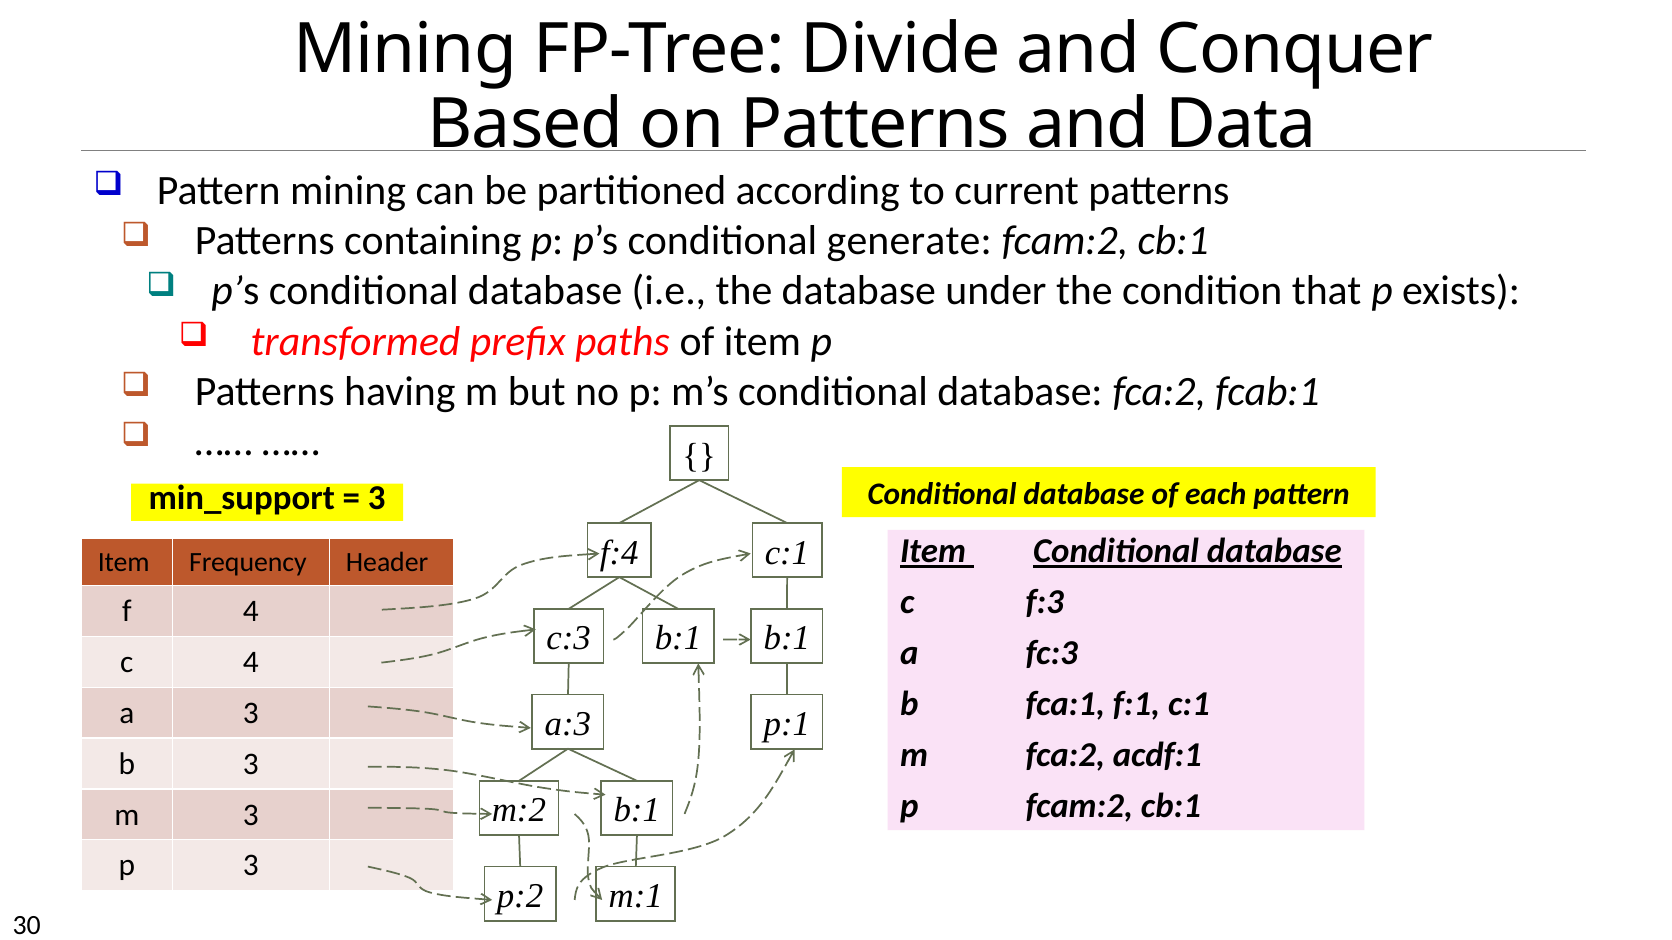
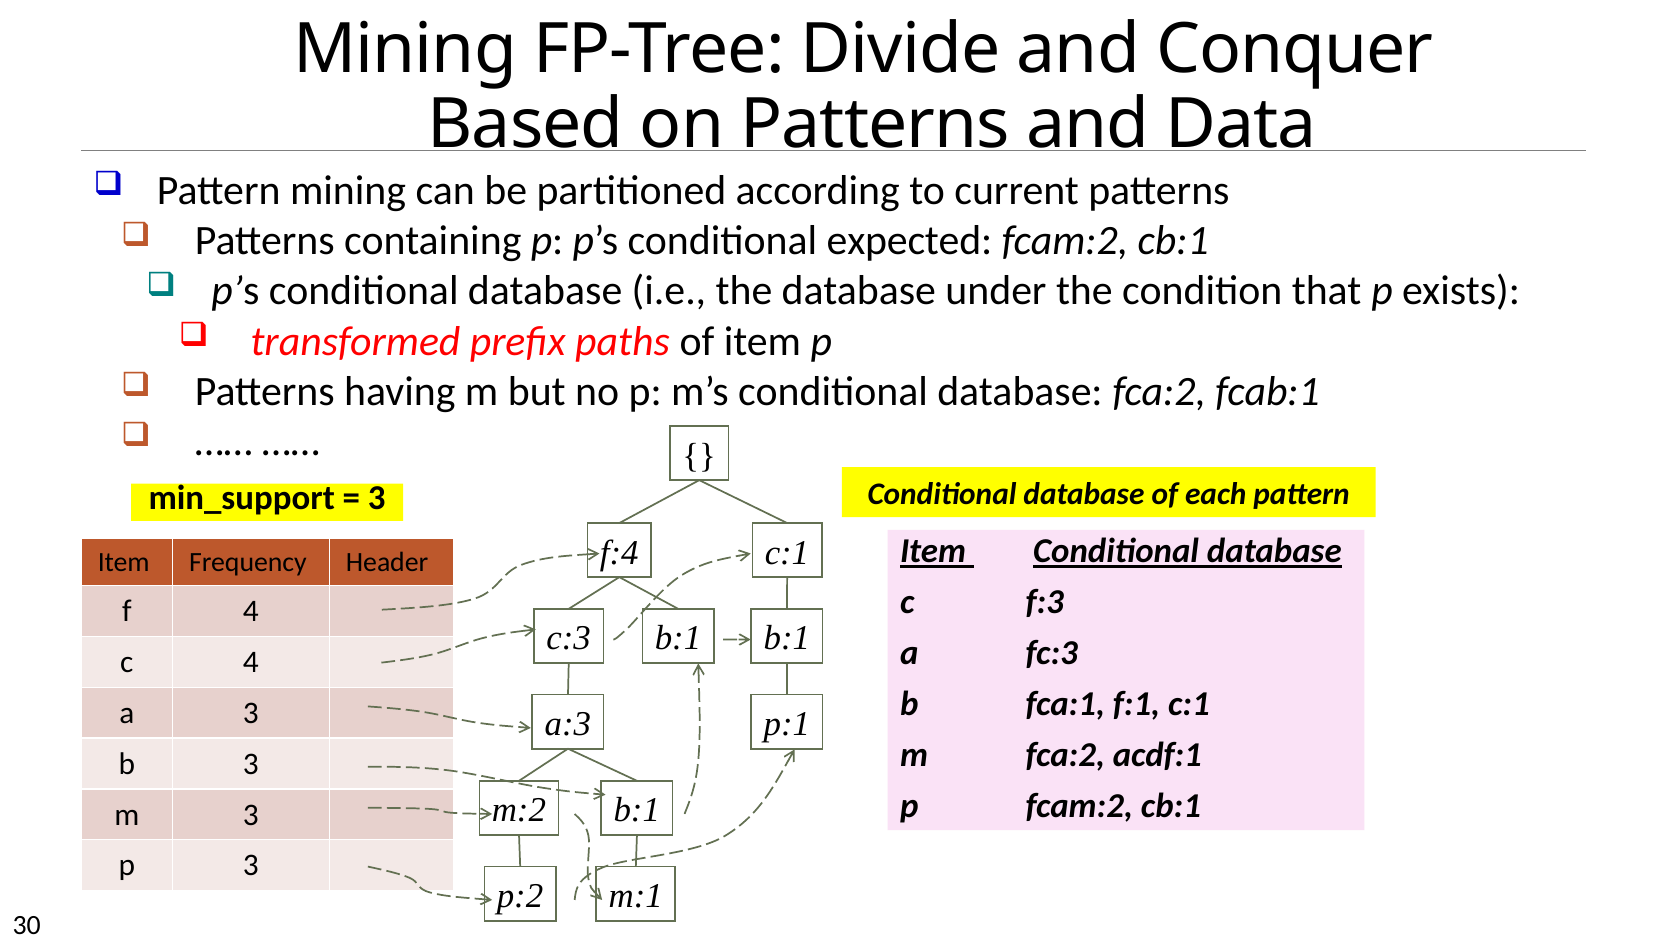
generate: generate -> expected (909, 241)
